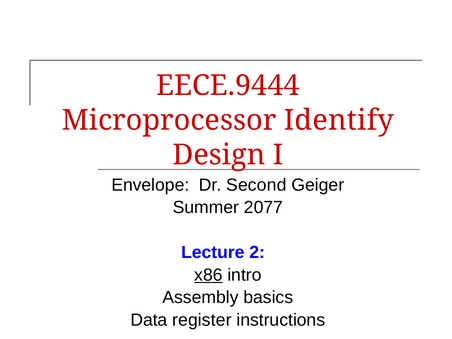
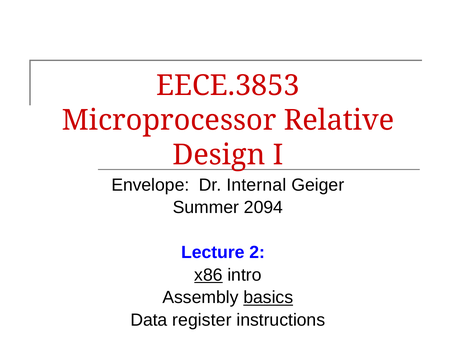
EECE.9444: EECE.9444 -> EECE.3853 (228, 86)
Identify: Identify -> Relative (339, 120)
Second: Second -> Internal (256, 185)
2077: 2077 -> 2094 (263, 207)
basics underline: none -> present (268, 297)
